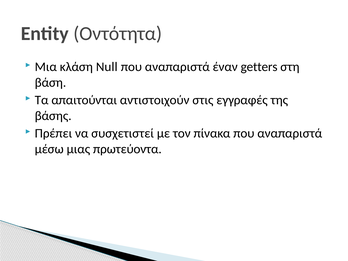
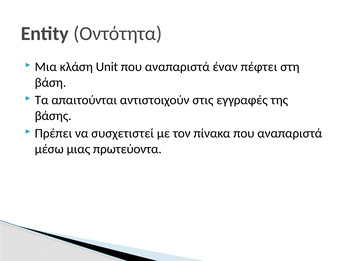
Null: Null -> Unit (107, 67)
getters: getters -> πέφτει (259, 67)
